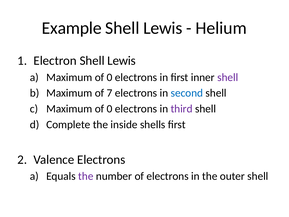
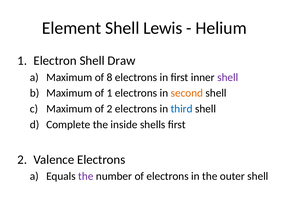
Example: Example -> Element (72, 28)
Electron Shell Lewis: Lewis -> Draw (121, 61)
0: 0 -> 8 (110, 77)
of 7: 7 -> 1 (110, 93)
second colour: blue -> orange (187, 93)
0: 0 -> 2 (110, 109)
third colour: purple -> blue (182, 109)
